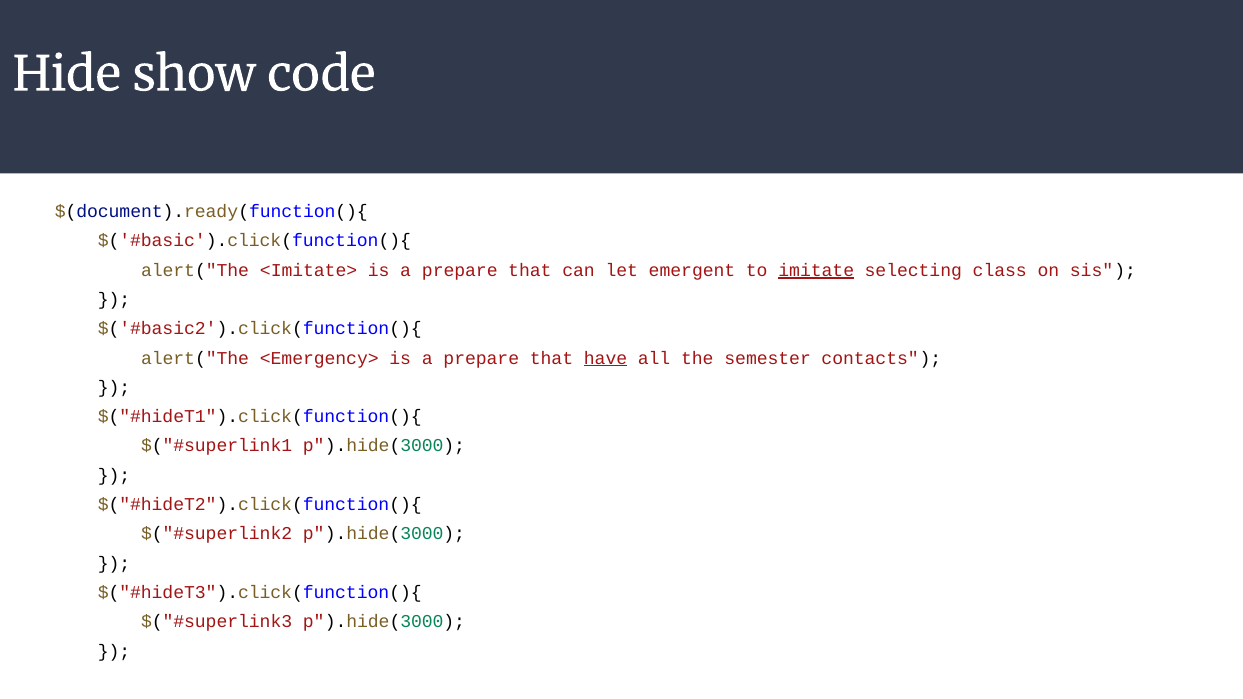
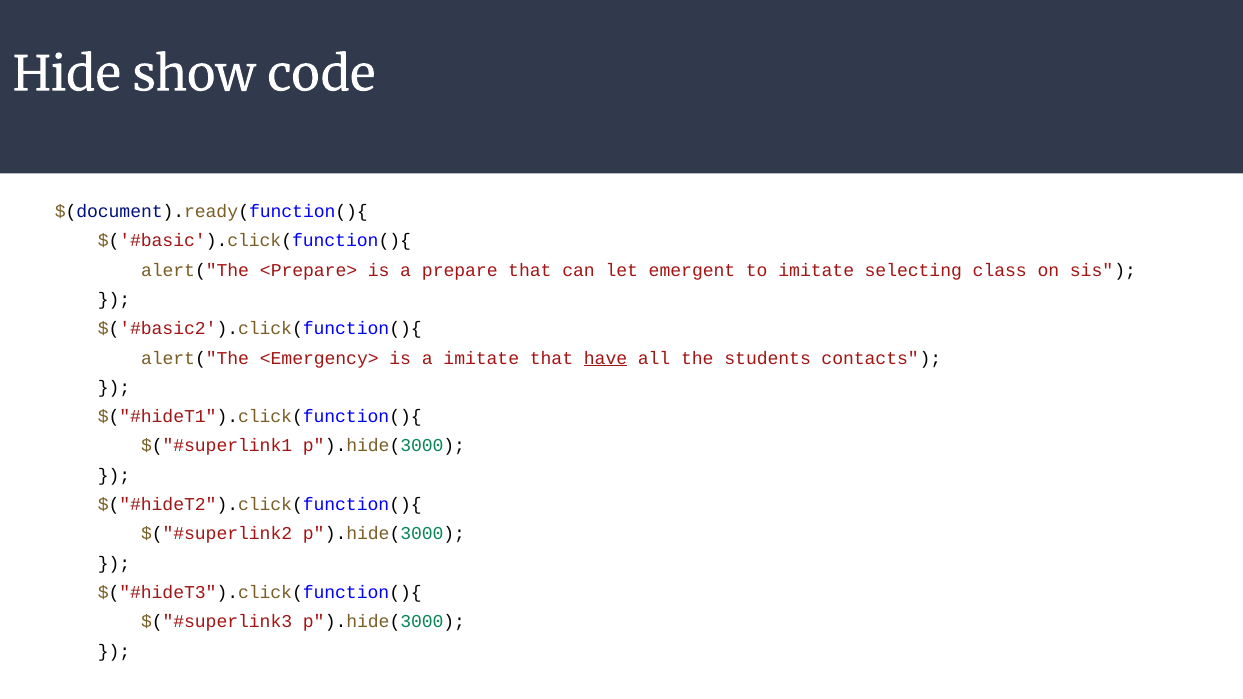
<Imitate>: <Imitate> -> <Prepare> (309, 270)
imitate underline: present -> none (816, 270)
<Emergency> is a prepare: prepare -> imitate (481, 358)
semester: semester -> students (768, 358)
